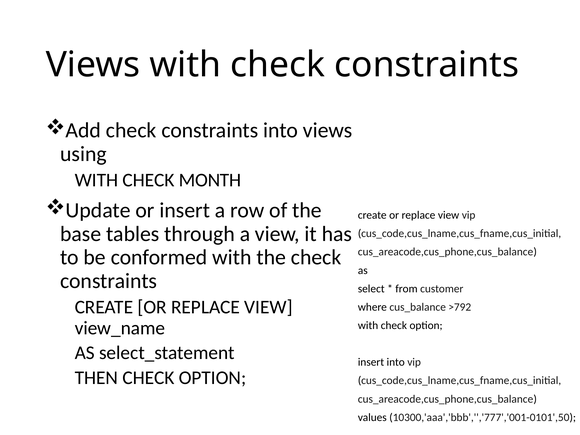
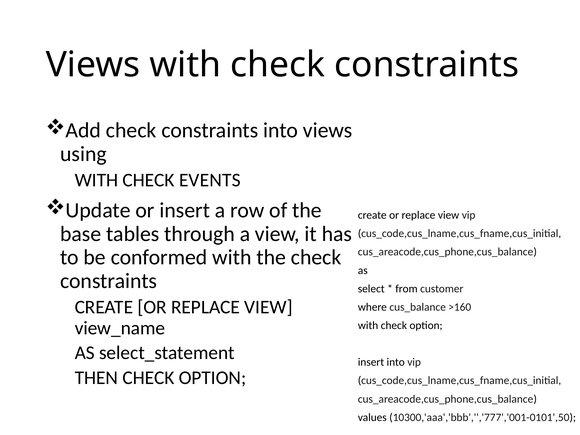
MONTH: MONTH -> EVENTS (210, 180)
>792: >792 -> >160 (460, 307)
